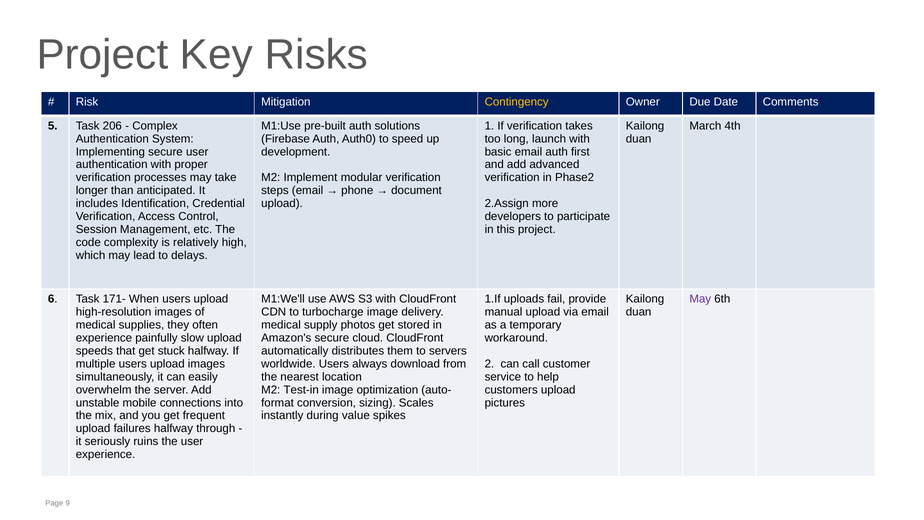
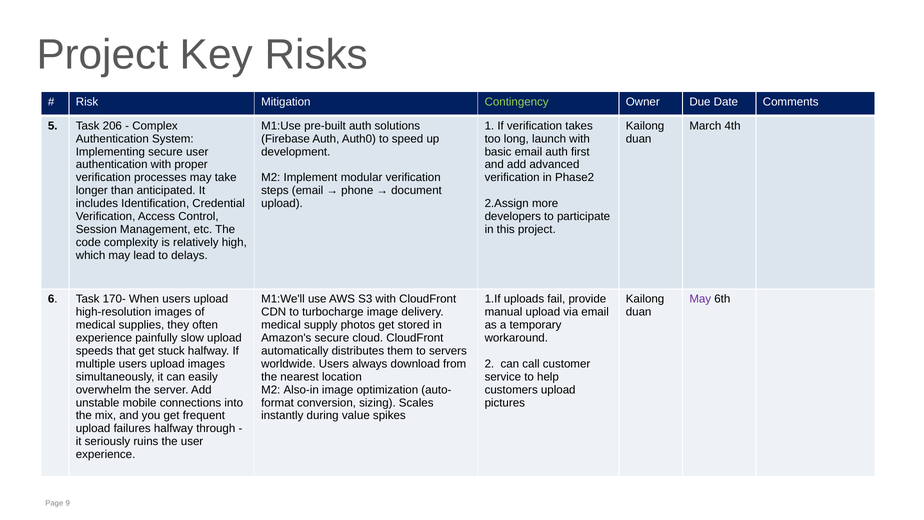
Contingency colour: yellow -> light green (517, 102)
171-: 171- -> 170- (114, 299)
Test-in: Test-in -> Also-in (301, 390)
